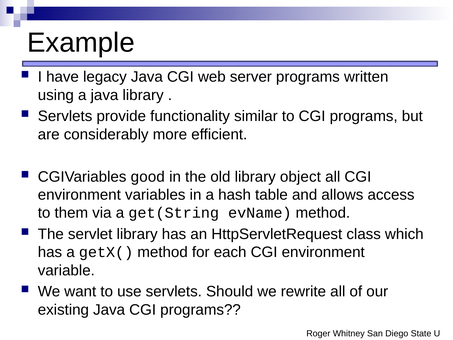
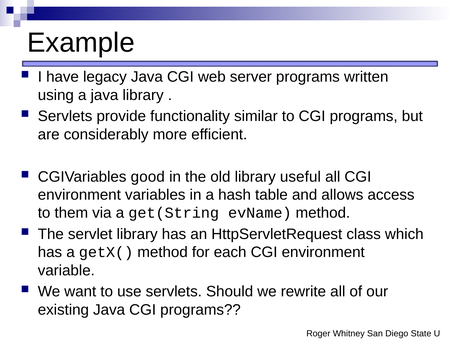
object: object -> useful (300, 177)
